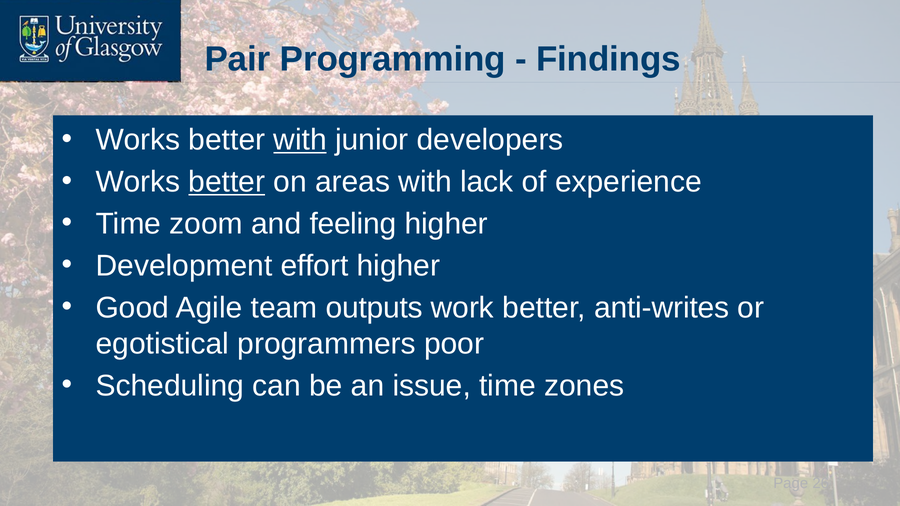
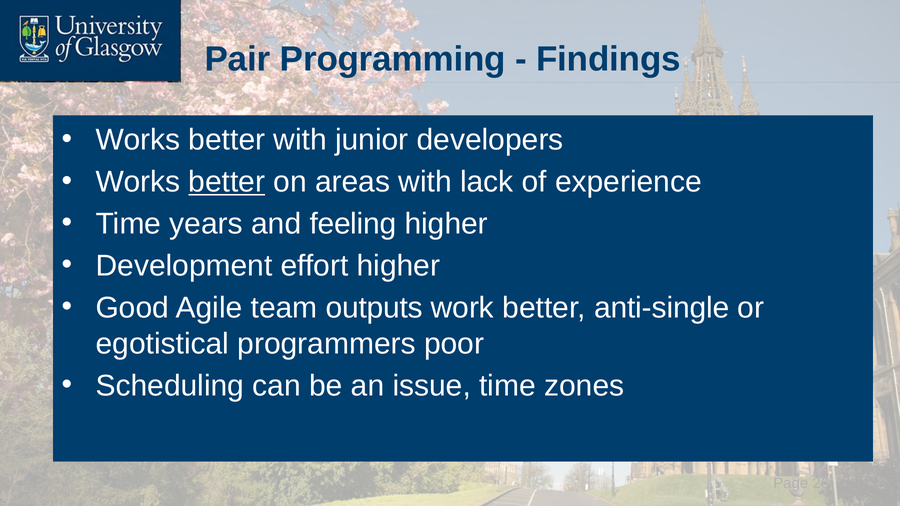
with underline: present -> none (300, 140)
zoom: zoom -> years (206, 224)
anti-writes: anti-writes -> anti-single (662, 308)
